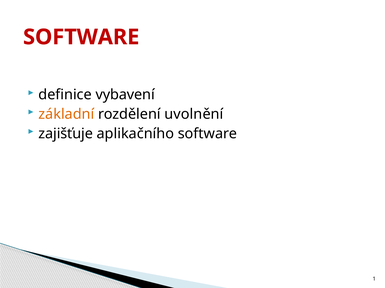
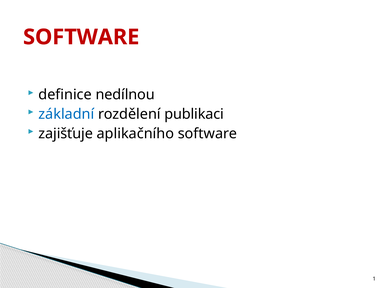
vybavení: vybavení -> nedílnou (125, 95)
základní colour: orange -> blue (66, 114)
uvolnění: uvolnění -> publikaci (194, 114)
